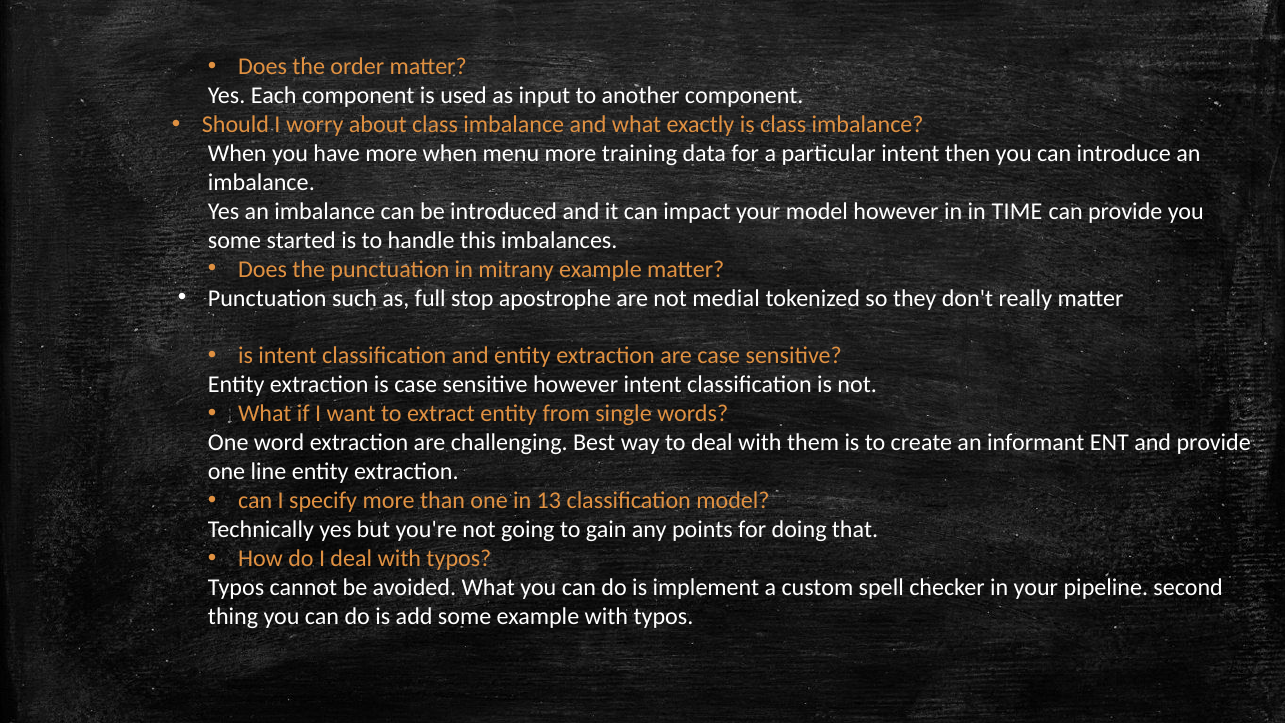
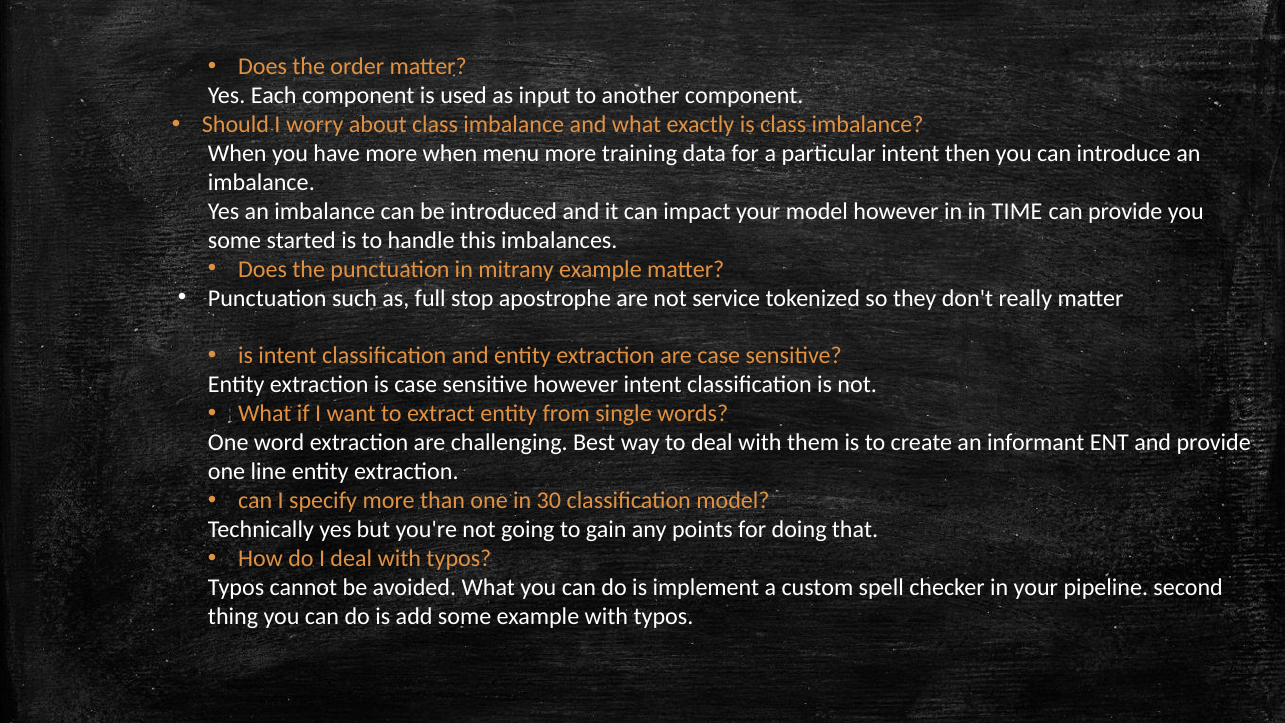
medial: medial -> service (726, 298)
13: 13 -> 30 (549, 501)
